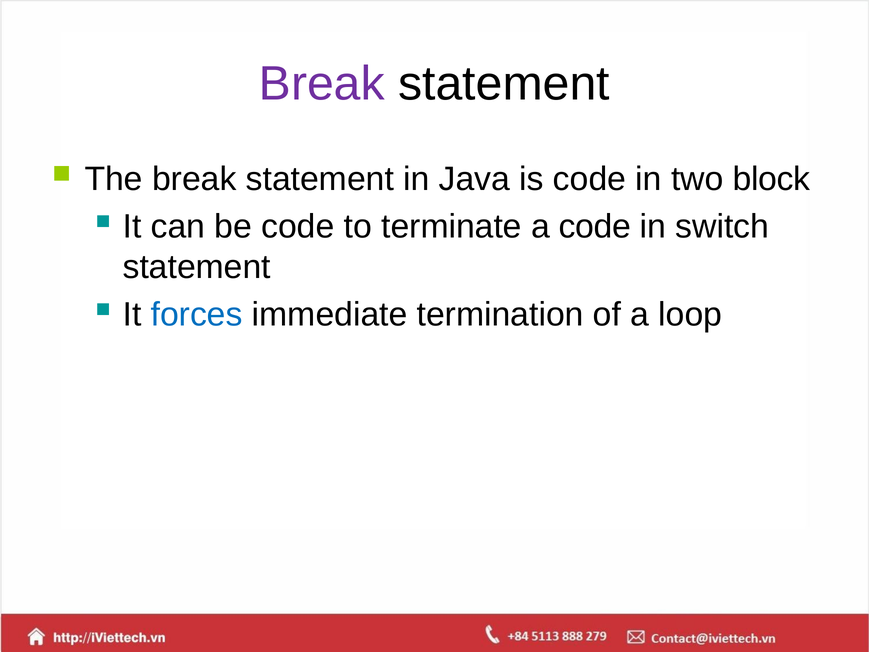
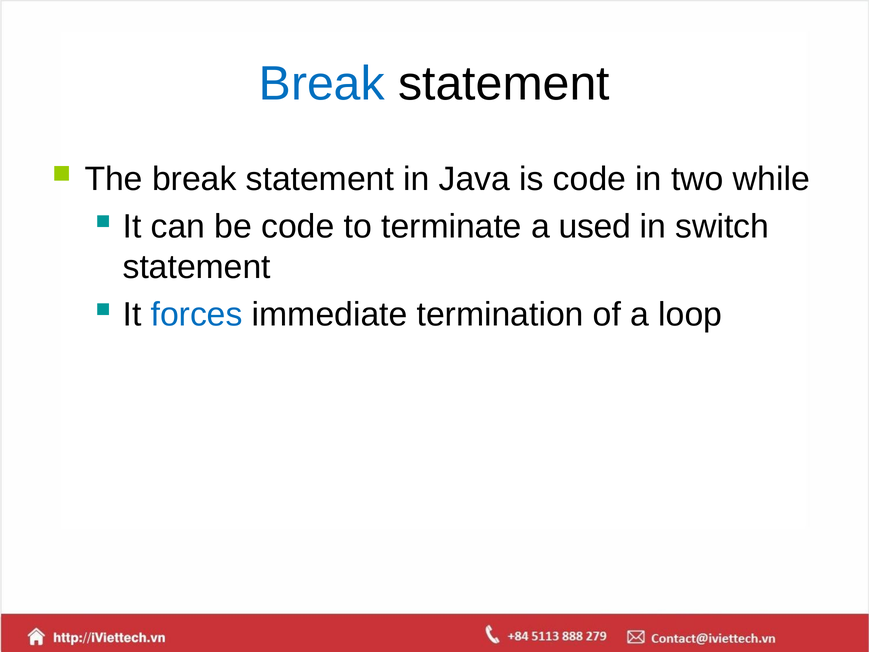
Break colour: purple -> blue (322, 84)
block: block -> while (771, 179)
a code: code -> used (595, 226)
